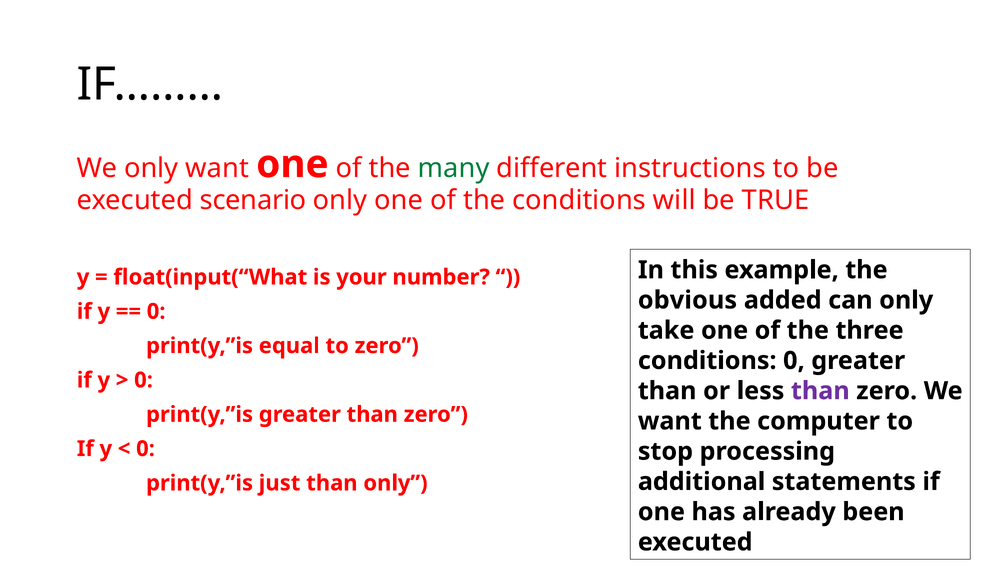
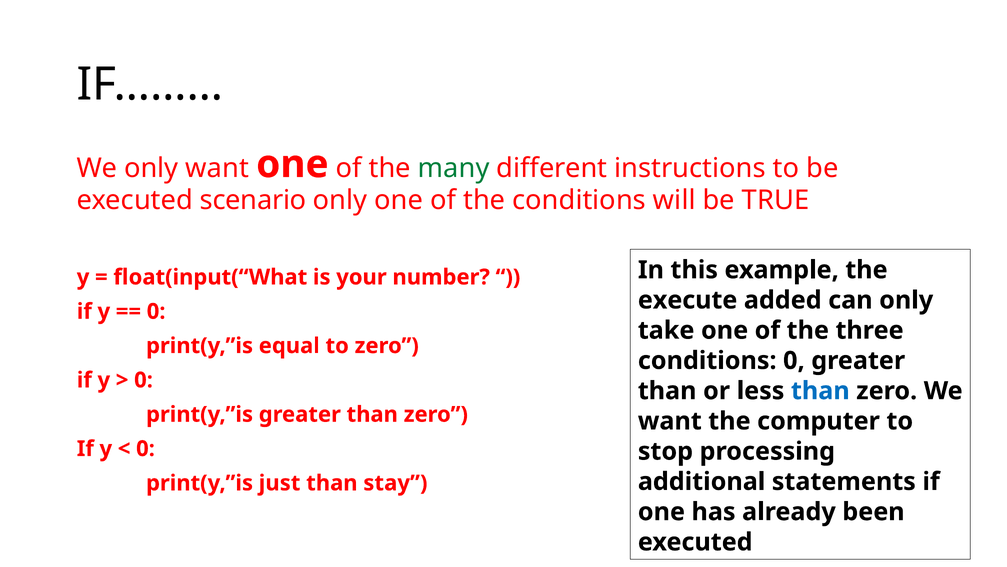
obvious: obvious -> execute (688, 300)
than colour: purple -> blue (820, 391)
than only: only -> stay (395, 483)
